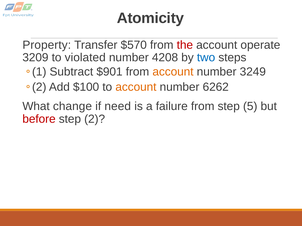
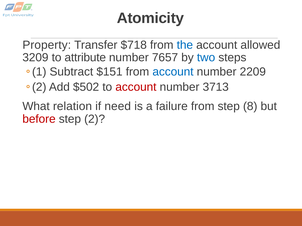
$570: $570 -> $718 (134, 45)
the colour: red -> blue (185, 45)
operate: operate -> allowed (260, 45)
violated: violated -> attribute (85, 58)
4208: 4208 -> 7657 (165, 58)
$901: $901 -> $151 (109, 72)
account colour: orange -> blue (173, 72)
3249: 3249 -> 2209 (253, 72)
$100: $100 -> $502 (86, 87)
account colour: orange -> red (136, 87)
6262: 6262 -> 3713 (216, 87)
change: change -> relation (72, 107)
5: 5 -> 8 (250, 107)
